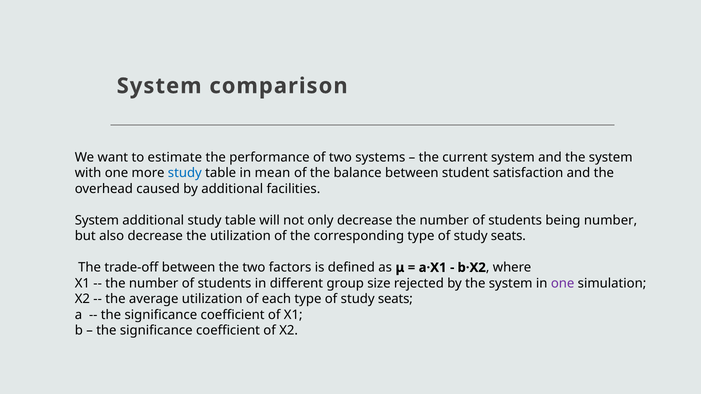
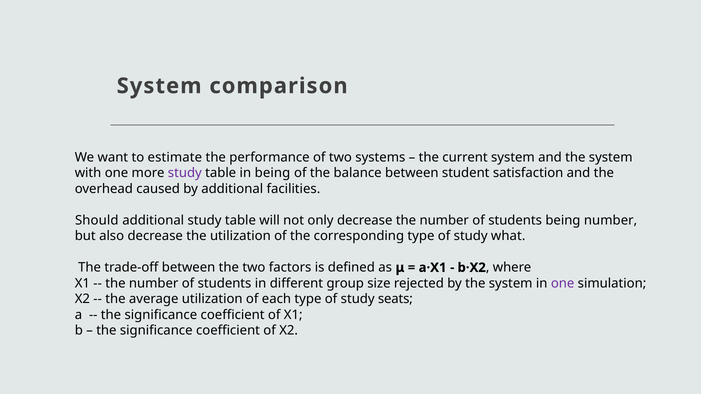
study colour: blue -> purple (185, 173)
in mean: mean -> being (272, 173)
System: System -> Should (97, 220)
seats: seats -> what (508, 236)
